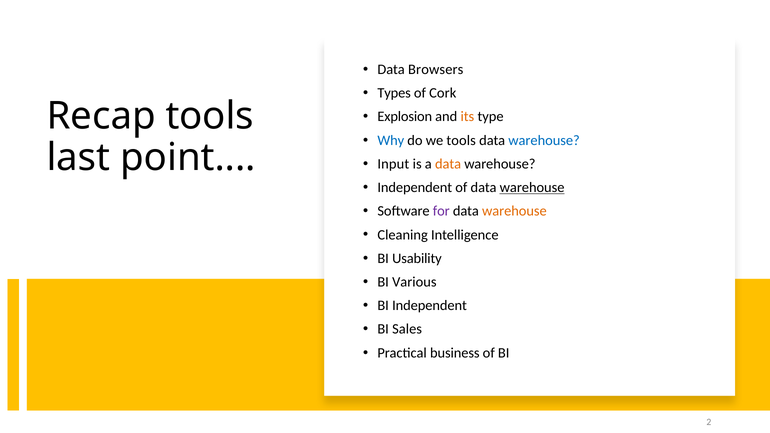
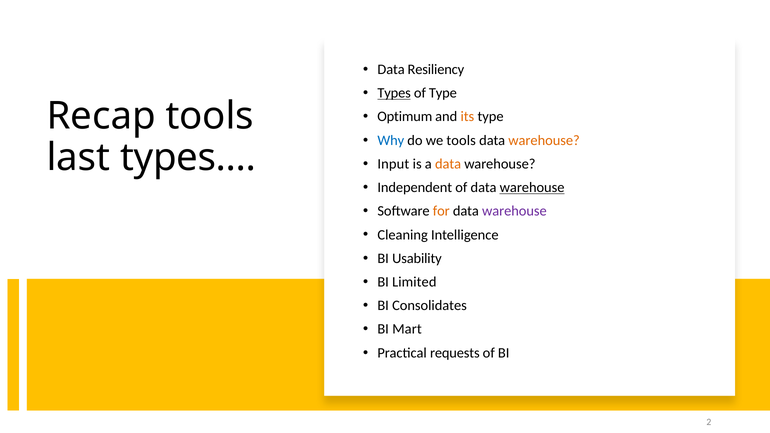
Browsers: Browsers -> Resiliency (436, 69)
Types underline: none -> present (394, 93)
of Cork: Cork -> Type (443, 93)
Explosion: Explosion -> Optimum (405, 117)
warehouse colour: blue -> orange (544, 140)
last point: point -> types (188, 157)
for colour: purple -> orange (441, 211)
warehouse colour: orange -> purple (514, 211)
Various: Various -> Limited (414, 282)
BI Independent: Independent -> Consolidates (429, 306)
Sales: Sales -> Mart (407, 329)
business: business -> requests (455, 353)
